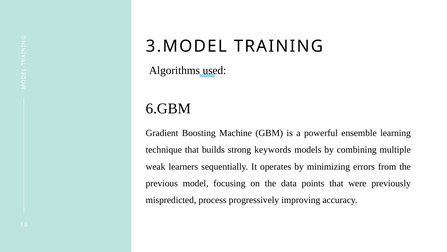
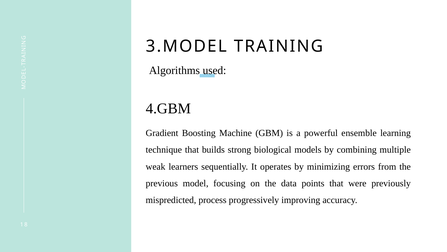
6.GBM: 6.GBM -> 4.GBM (168, 108)
keywords: keywords -> biological (273, 149)
